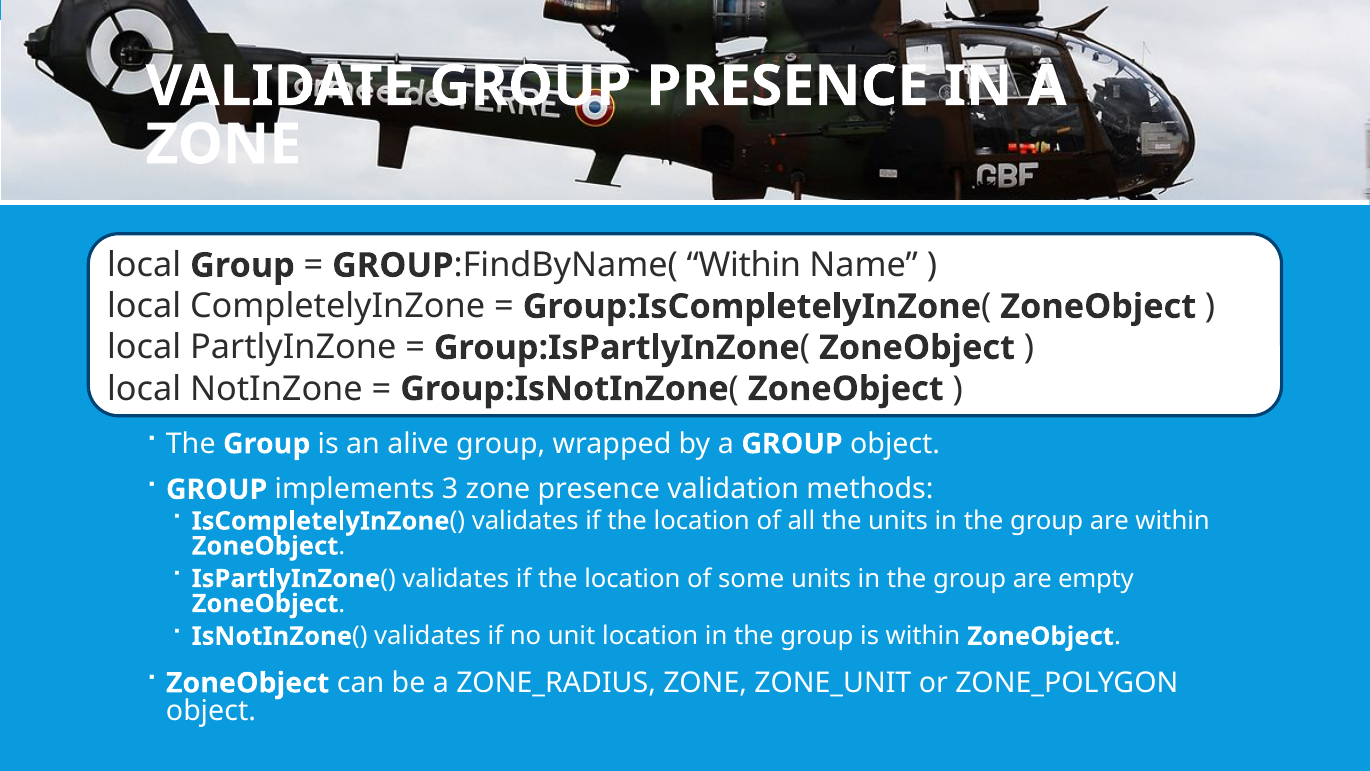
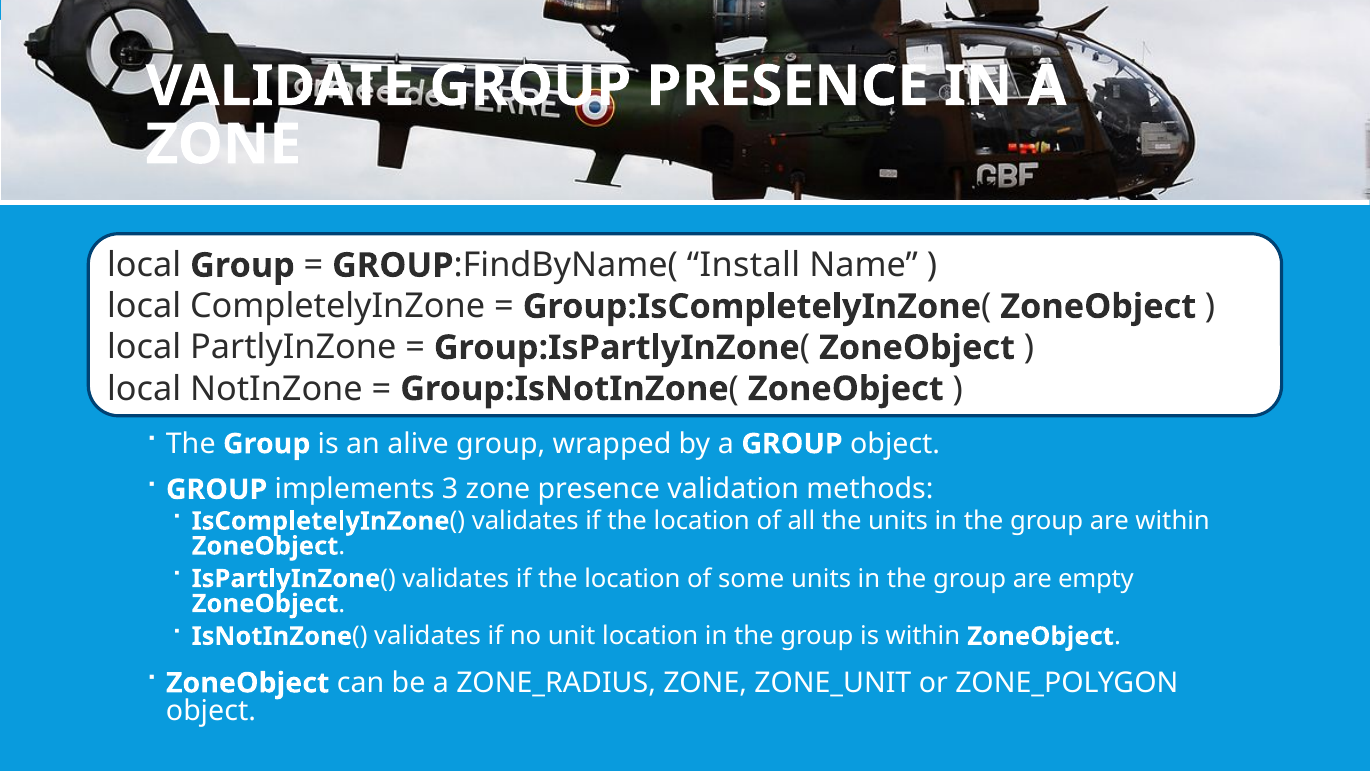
Within: Within -> Install (744, 265)
